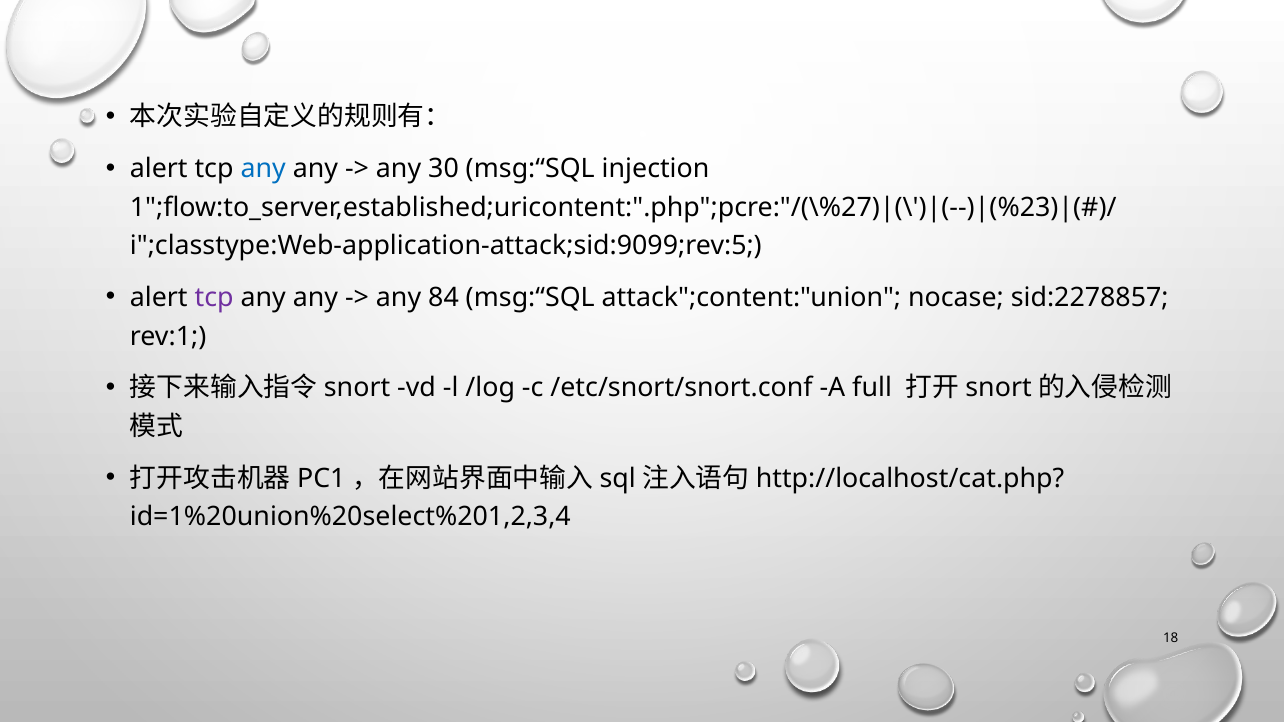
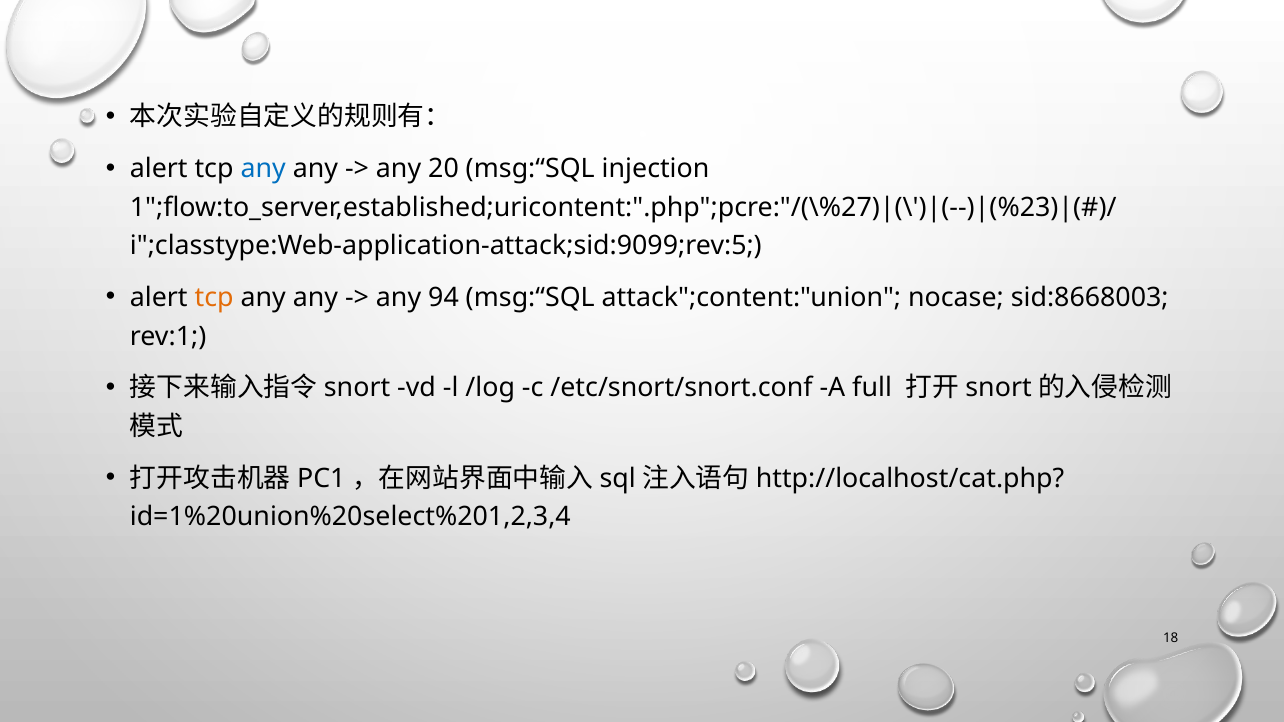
30: 30 -> 20 (444, 169)
tcp colour: purple -> orange (214, 298)
84: 84 -> 94 (444, 298)
sid:2278857: sid:2278857 -> sid:8668003 (1090, 298)
